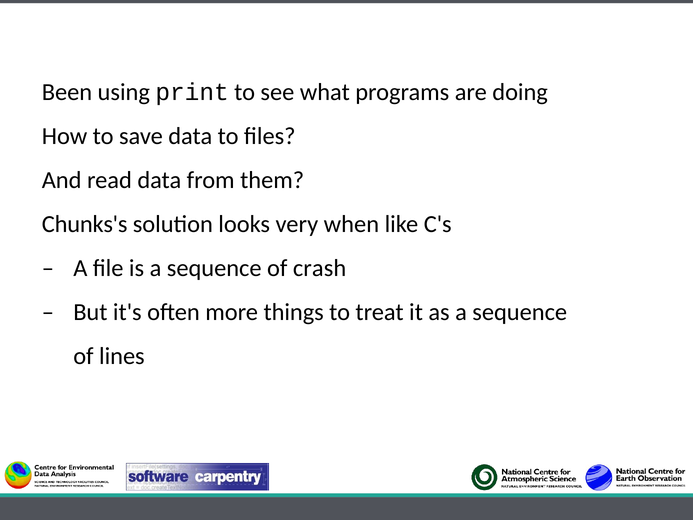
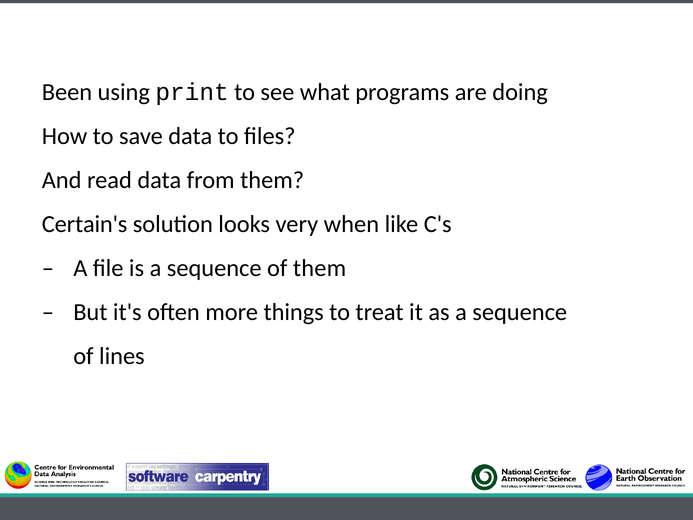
Chunks's: Chunks's -> Certain's (85, 224)
of crash: crash -> them (320, 268)
